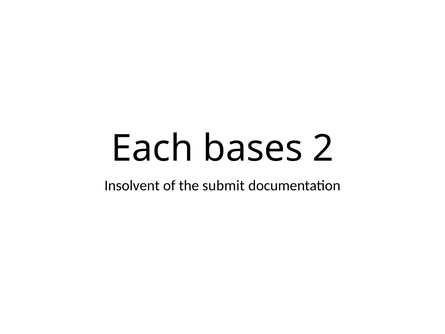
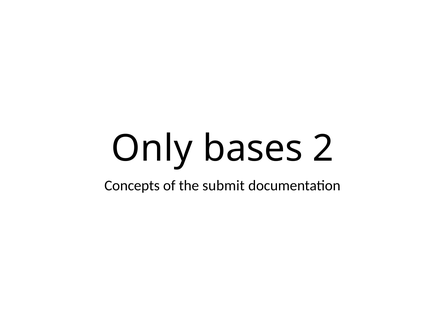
Each: Each -> Only (152, 148)
Insolvent: Insolvent -> Concepts (132, 185)
